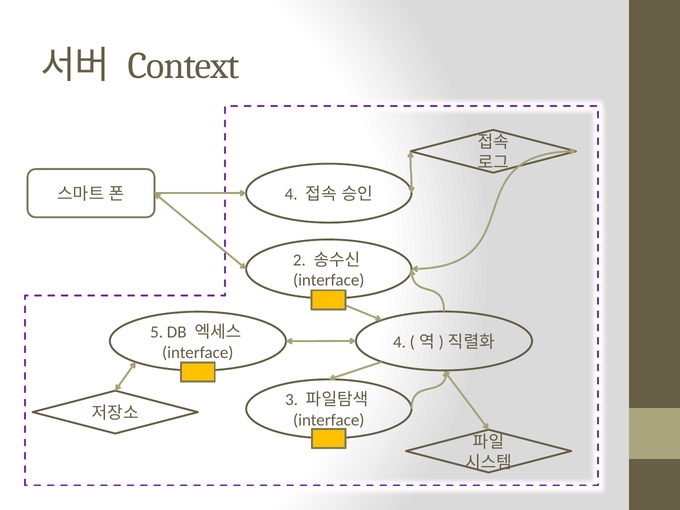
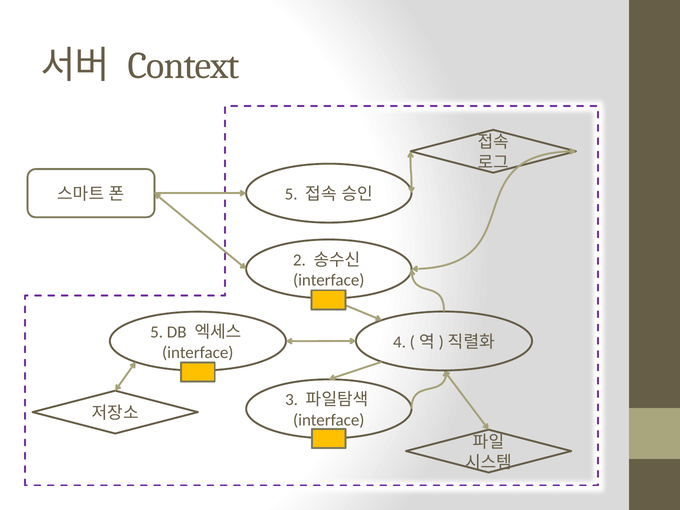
4: 4 -> 5 (291, 194)
